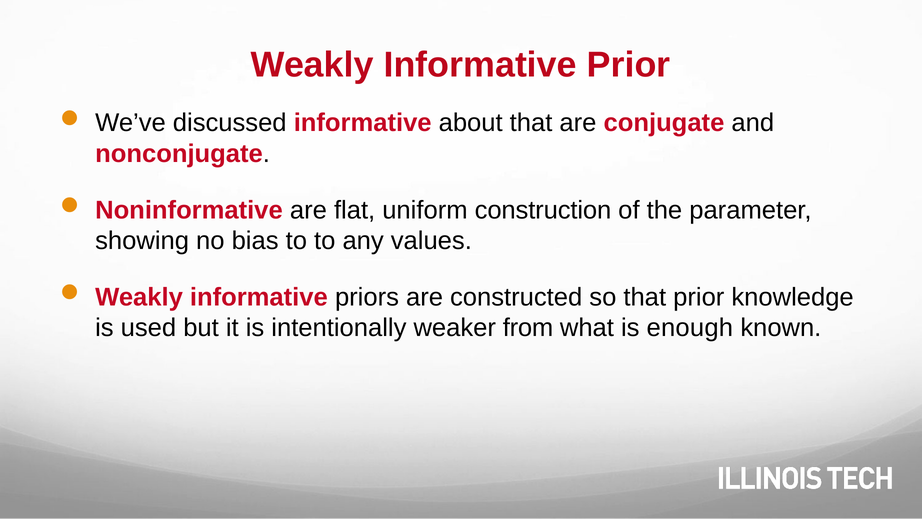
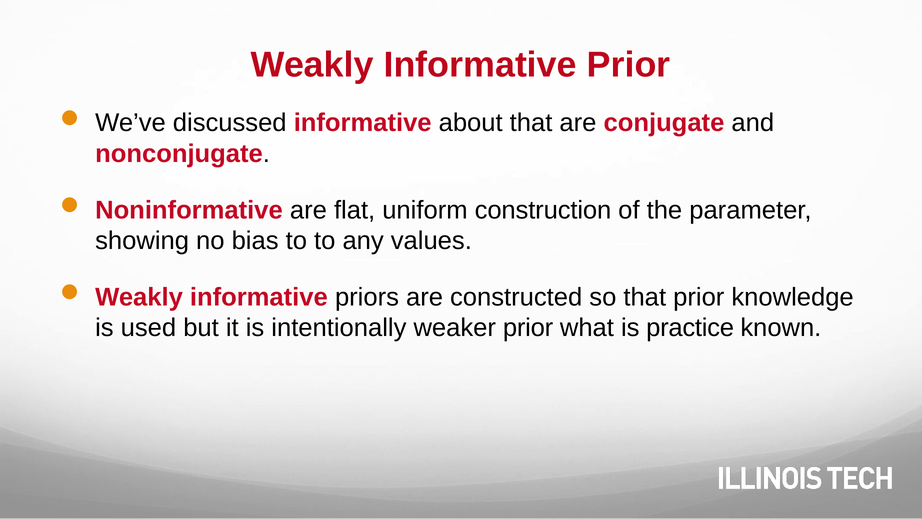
weaker from: from -> prior (528, 328)
enough: enough -> practice (690, 328)
